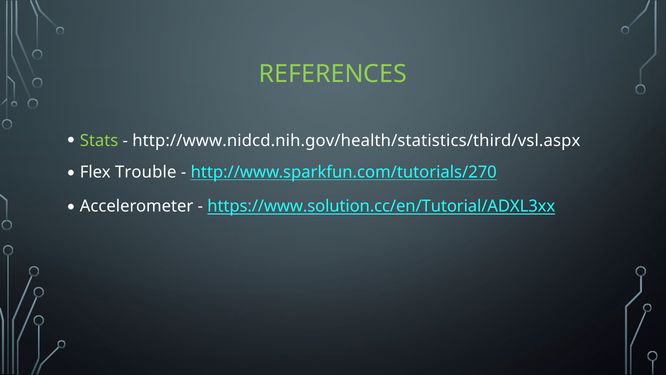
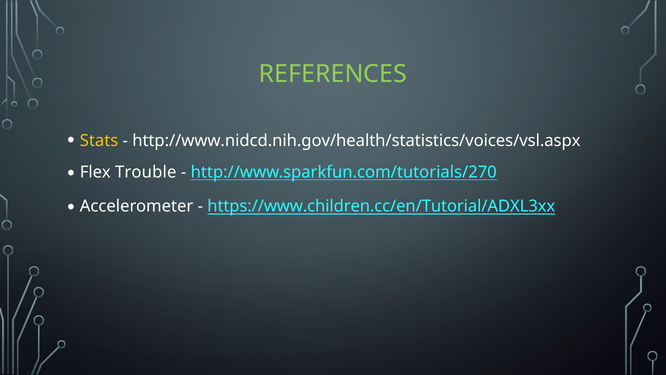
Stats colour: light green -> yellow (99, 141)
http://www.nidcd.nih.gov/health/statistics/third/vsl.aspx: http://www.nidcd.nih.gov/health/statistics/third/vsl.aspx -> http://www.nidcd.nih.gov/health/statistics/voices/vsl.aspx (356, 141)
https://www.solution.cc/en/Tutorial/ADXL3xx: https://www.solution.cc/en/Tutorial/ADXL3xx -> https://www.children.cc/en/Tutorial/ADXL3xx (381, 206)
